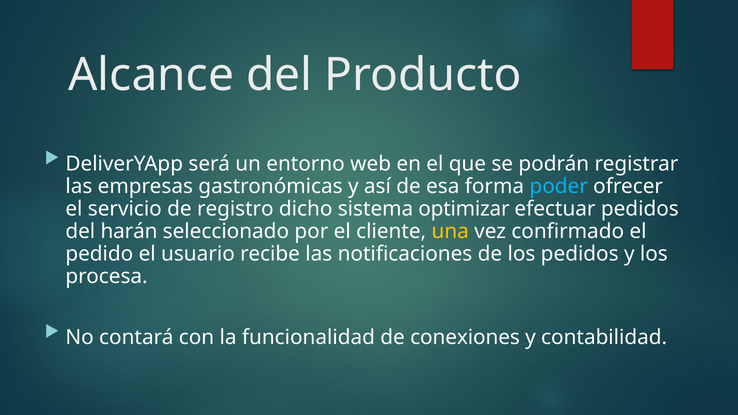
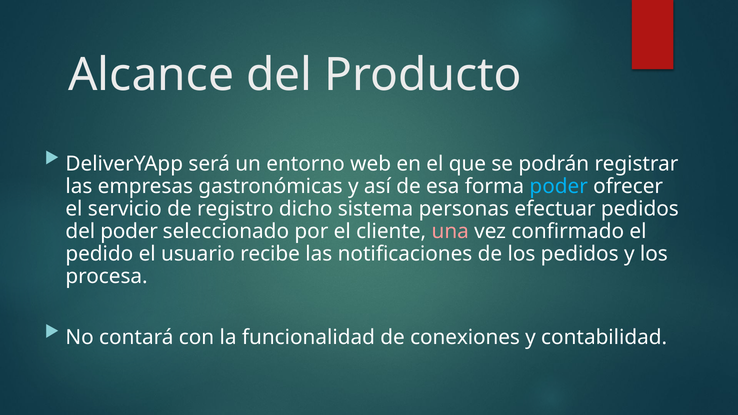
optimizar: optimizar -> personas (464, 209)
del harán: harán -> poder (129, 231)
una colour: yellow -> pink (450, 231)
